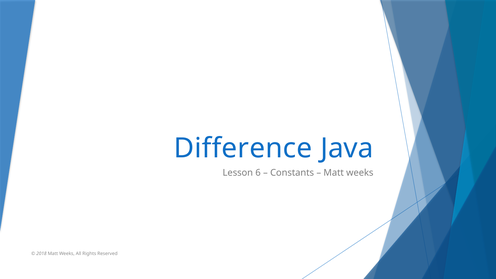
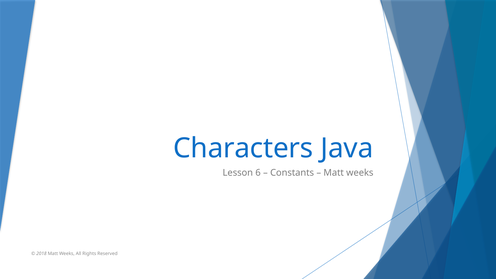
Difference: Difference -> Characters (243, 148)
